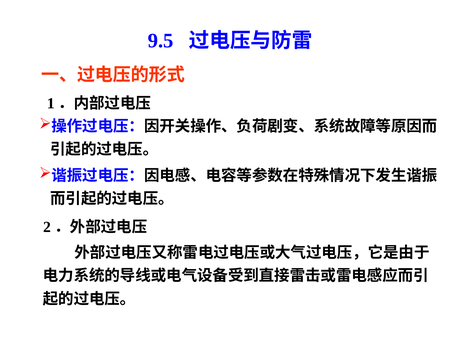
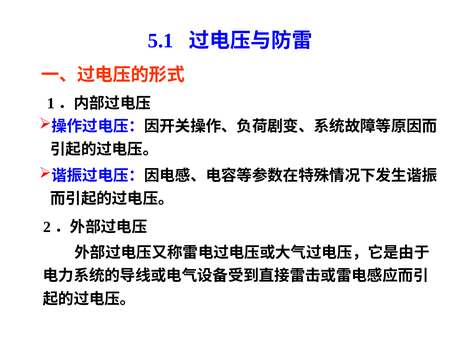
9.5: 9.5 -> 5.1 (161, 41)
